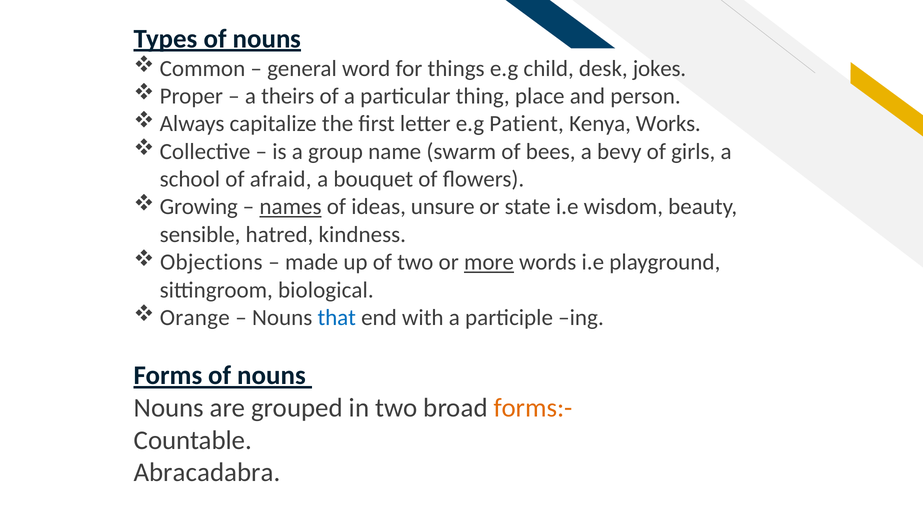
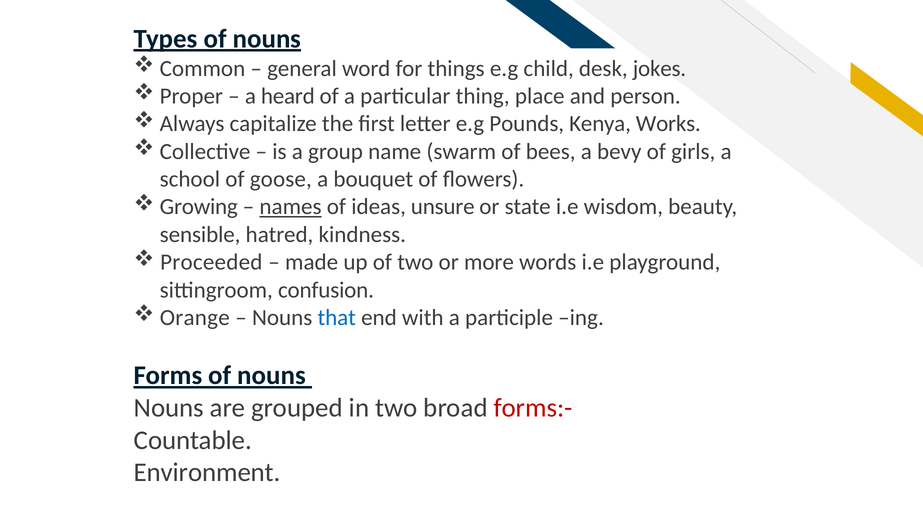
theirs: theirs -> heard (288, 96)
Patient: Patient -> Pounds (527, 124)
afraid: afraid -> goose (281, 179)
Objections: Objections -> Proceeded (211, 262)
more underline: present -> none (489, 262)
biological: biological -> confusion (326, 290)
forms:- colour: orange -> red (533, 408)
Abracadabra: Abracadabra -> Environment (207, 473)
